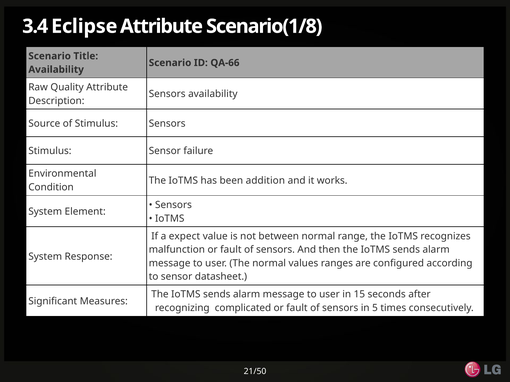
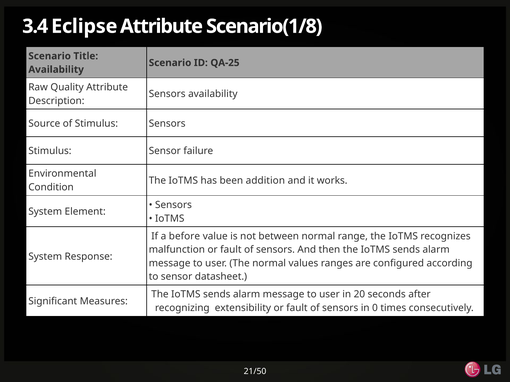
QA-66: QA-66 -> QA-25 (225, 63)
expect: expect -> before (184, 236)
15: 15 -> 20 (359, 295)
complicated: complicated -> extensibility (243, 308)
5: 5 -> 0 (375, 308)
